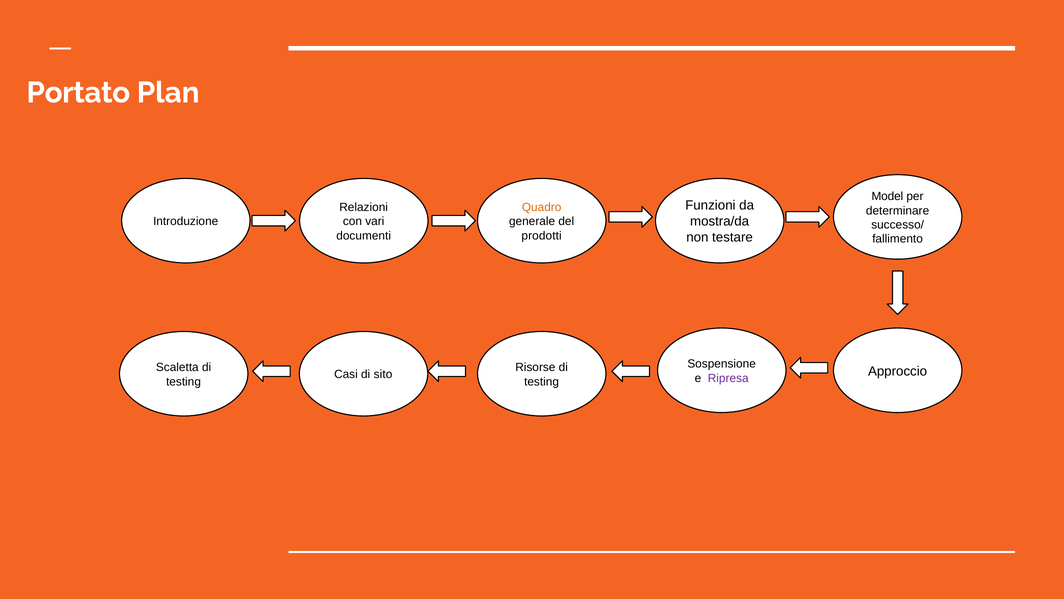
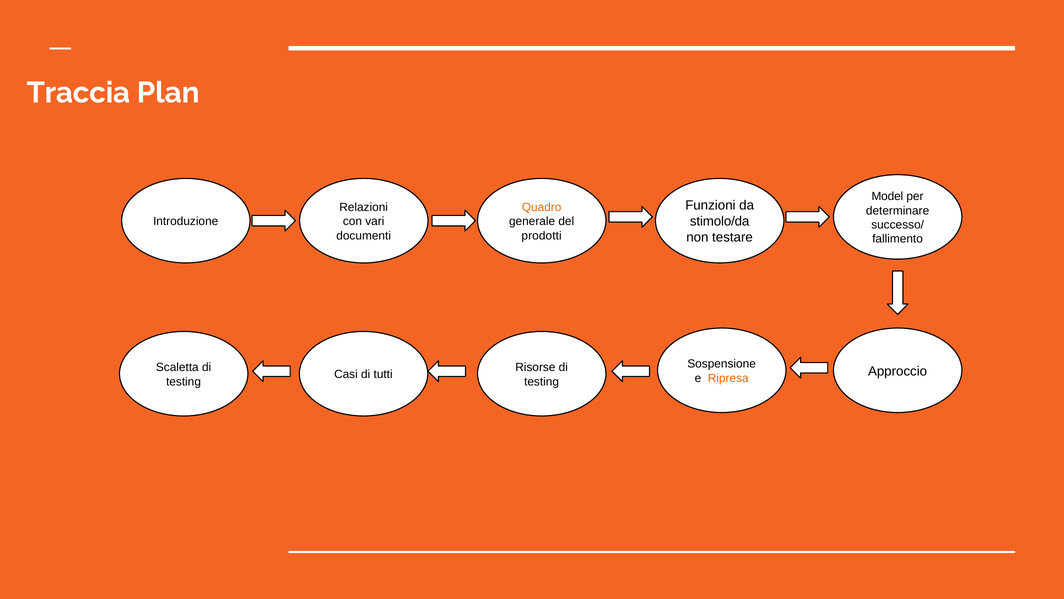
Portato: Portato -> Traccia (78, 93)
mostra/da: mostra/da -> stimolo/da (720, 221)
sito: sito -> tutti (383, 374)
Ripresa colour: purple -> orange (728, 378)
